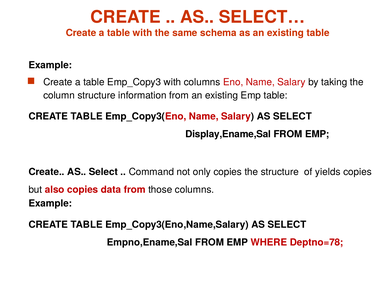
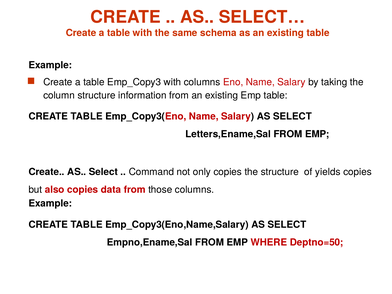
Display,Ename,Sal: Display,Ename,Sal -> Letters,Ename,Sal (228, 134)
Deptno=78: Deptno=78 -> Deptno=50 (317, 242)
